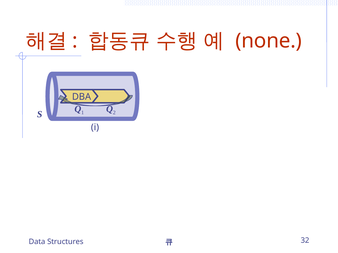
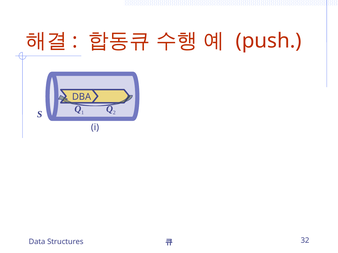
none: none -> push (269, 41)
